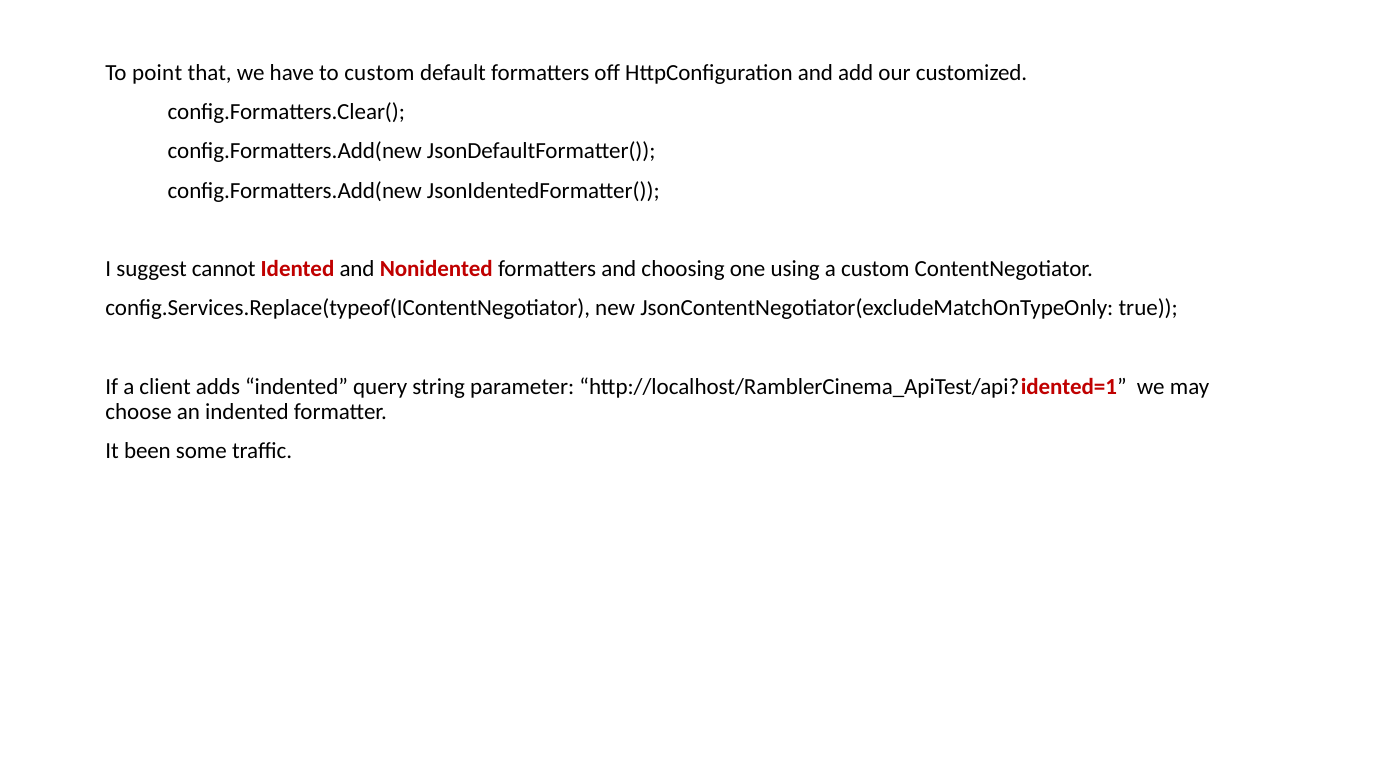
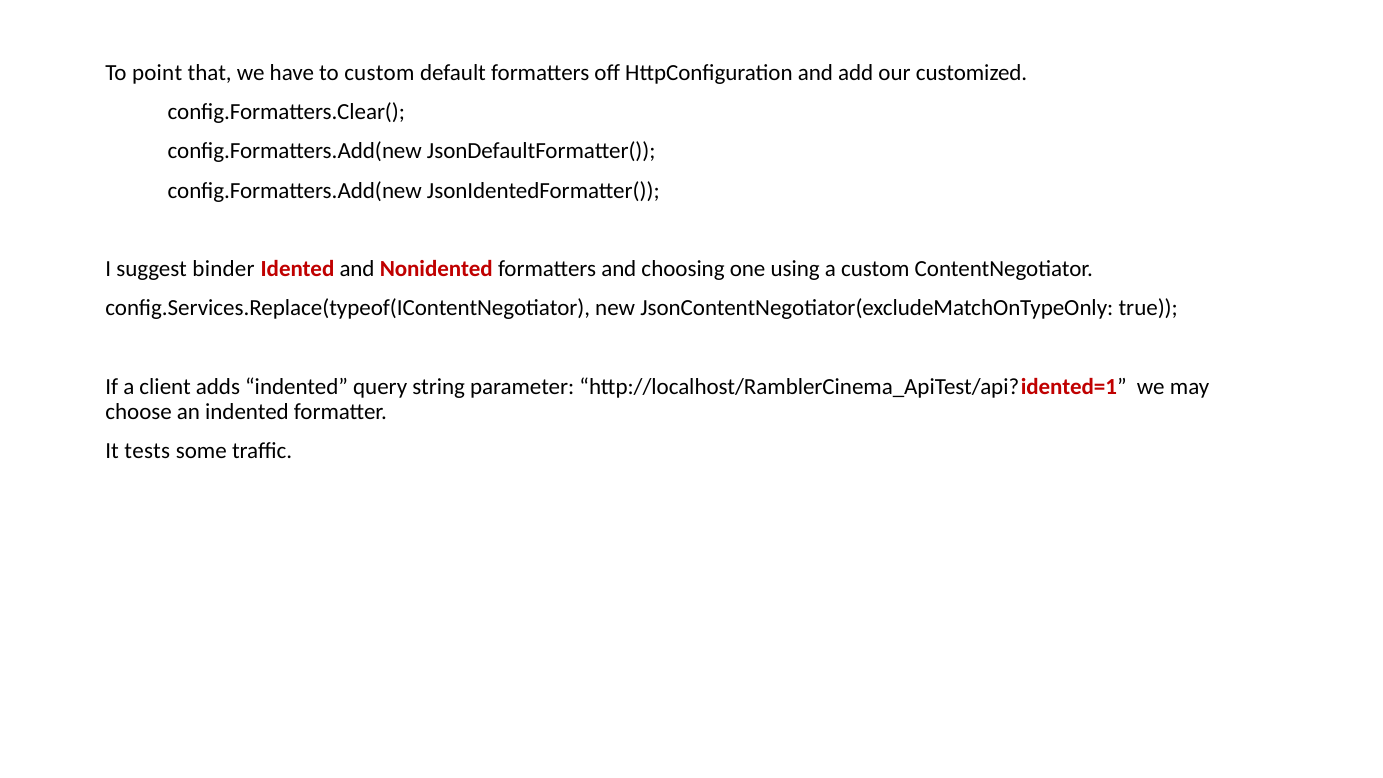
cannot: cannot -> binder (224, 269)
been: been -> tests (147, 451)
